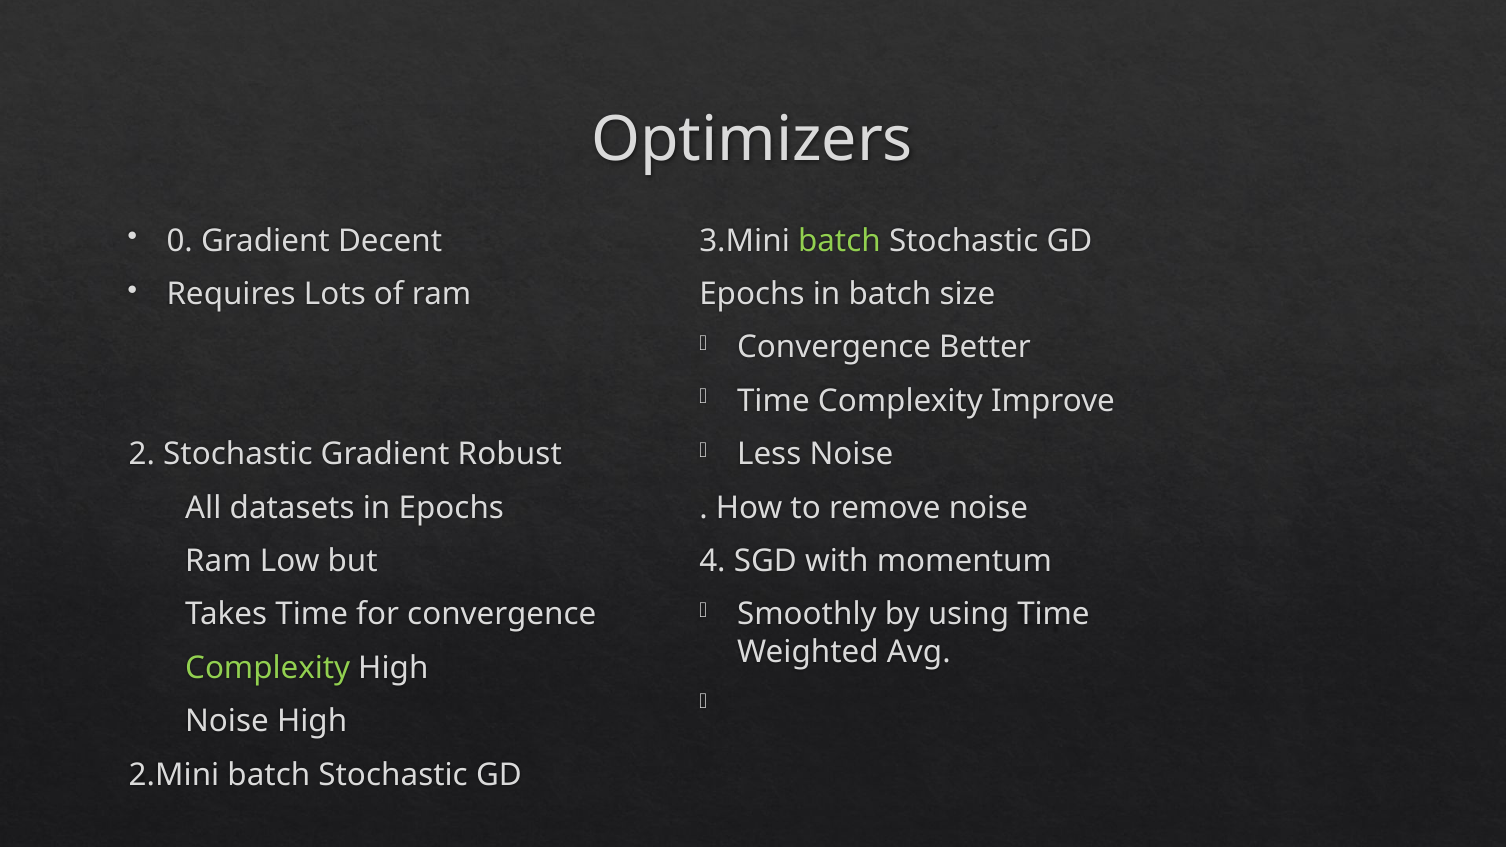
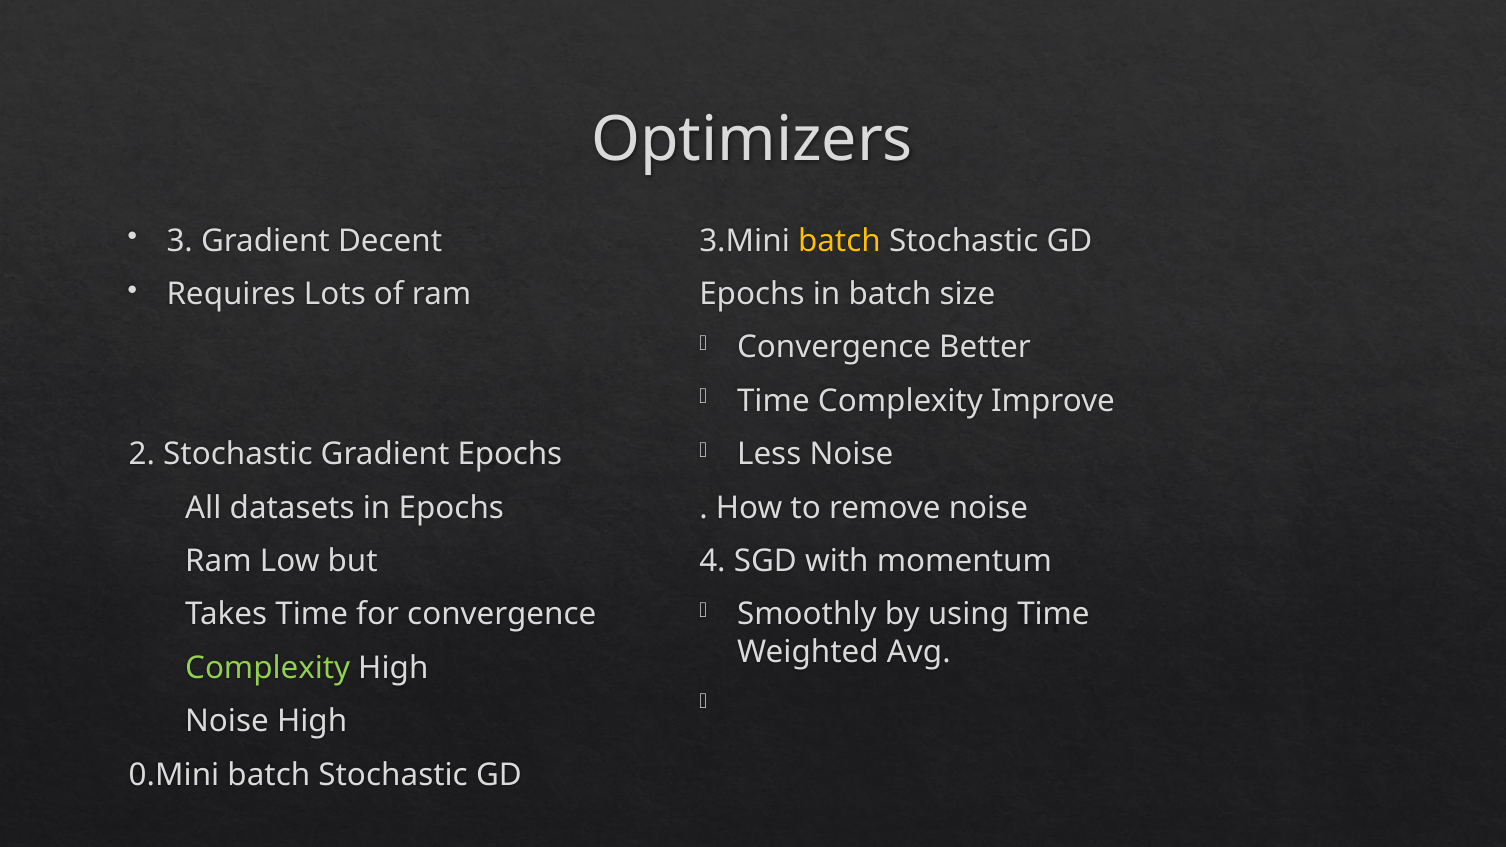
0: 0 -> 3 (180, 241)
batch colour: light green -> yellow (839, 241)
Gradient Robust: Robust -> Epochs (510, 454)
2.Mini: 2.Mini -> 0.Mini (174, 775)
